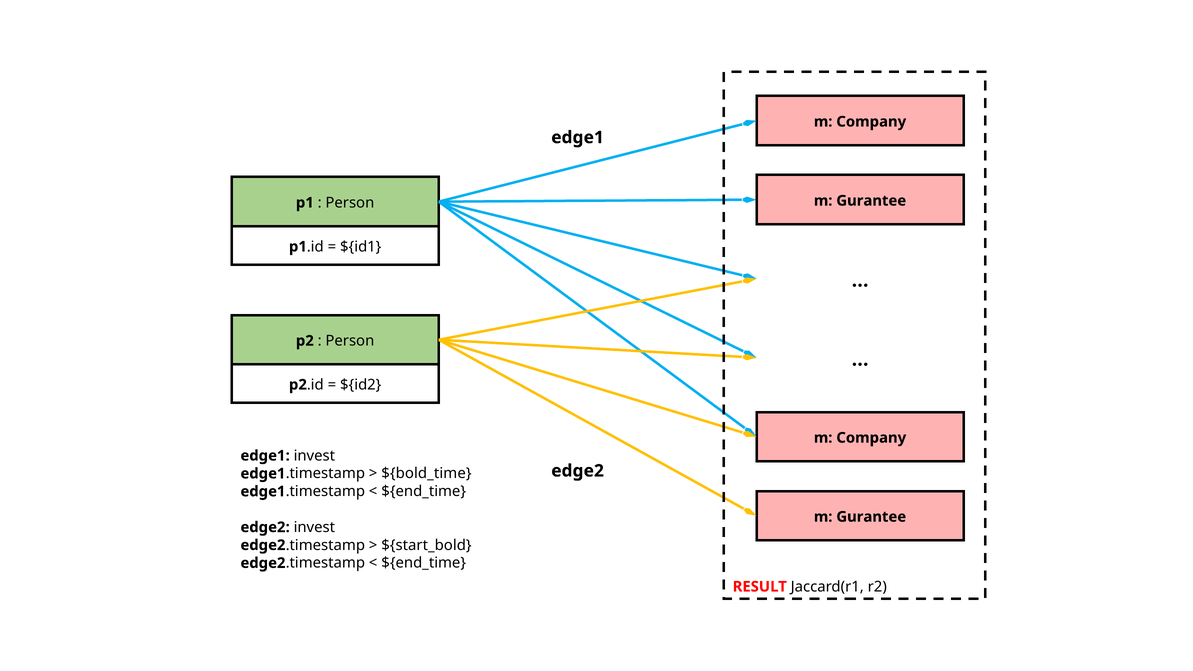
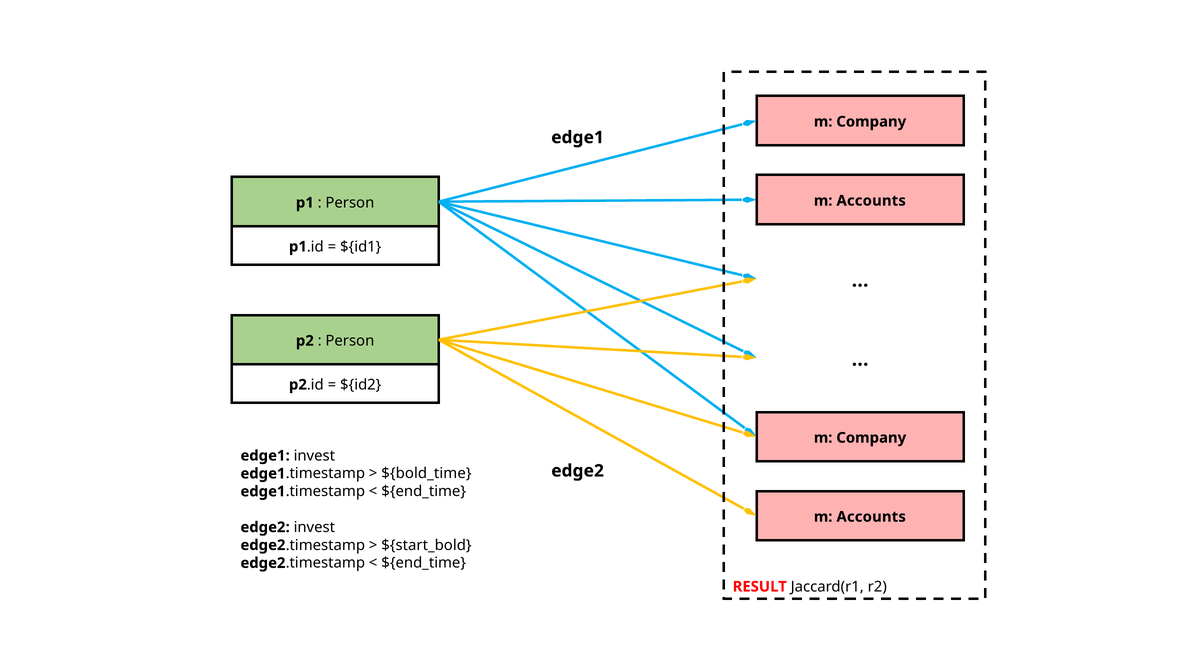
Gurantee: Gurantee -> Accounts (871, 201)
Gurantee: Gurantee -> Accounts (871, 517)
